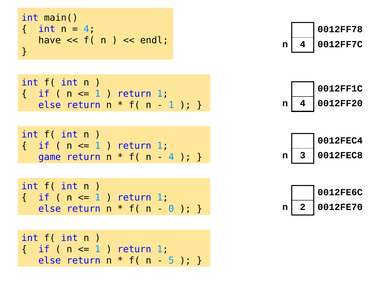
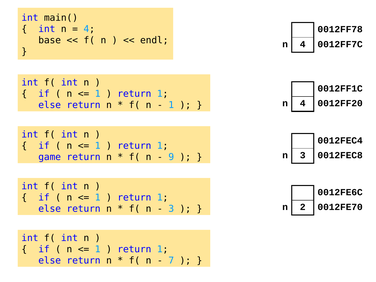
have: have -> base (50, 40)
4: 4 -> 9 (171, 157)
0: 0 -> 3 (171, 209)
5: 5 -> 7 (171, 261)
